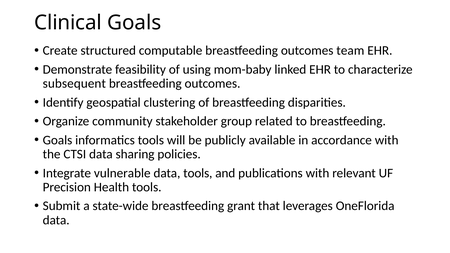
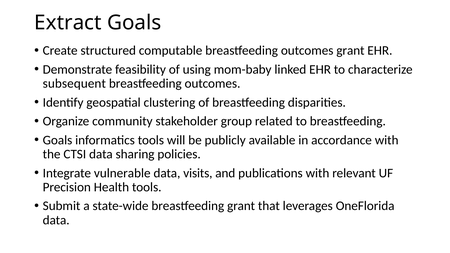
Clinical: Clinical -> Extract (68, 23)
outcomes team: team -> grant (350, 51)
data tools: tools -> visits (198, 173)
